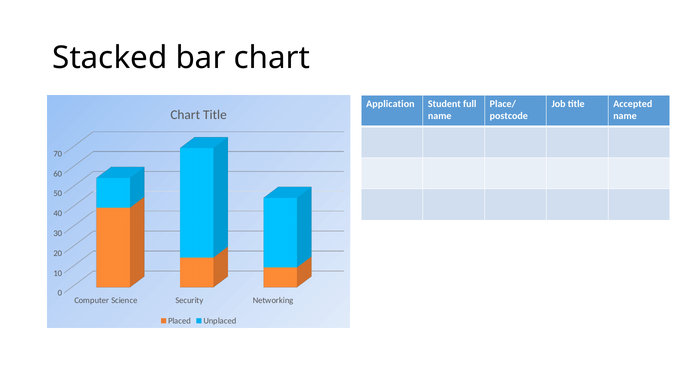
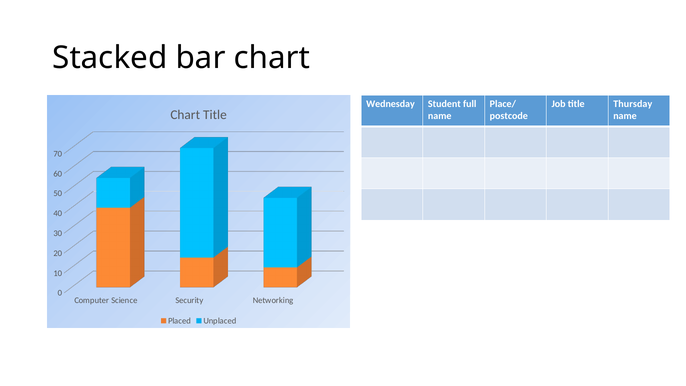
Application: Application -> Wednesday (390, 104)
Accepted: Accepted -> Thursday (633, 104)
